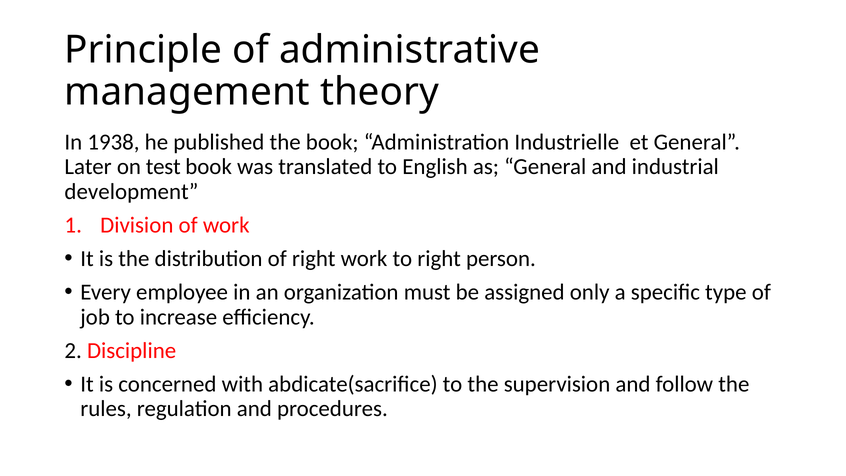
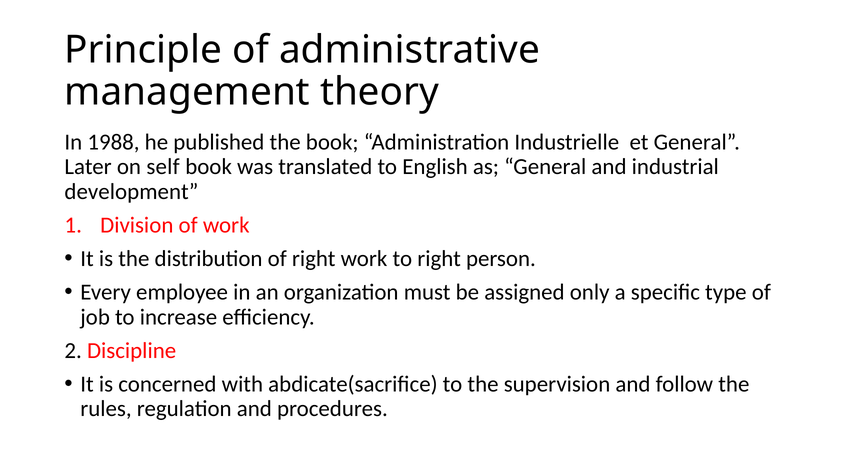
1938: 1938 -> 1988 (113, 142)
test: test -> self (163, 167)
